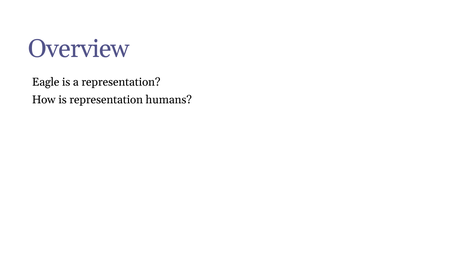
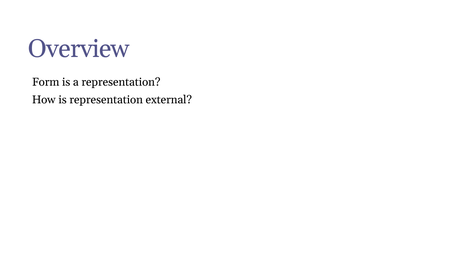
Eagle: Eagle -> Form (46, 82)
humans: humans -> external (169, 100)
